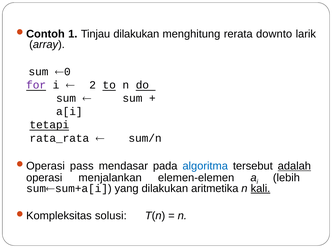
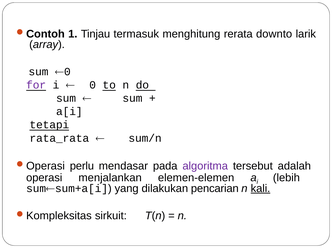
Tinjau dilakukan: dilakukan -> termasuk (136, 34)
2: 2 -> 0 (93, 85)
pass: pass -> perlu (82, 166)
algoritma colour: blue -> purple (205, 166)
adalah underline: present -> none (294, 166)
aritmetika: aritmetika -> pencarian (215, 188)
solusi: solusi -> sirkuit (111, 216)
